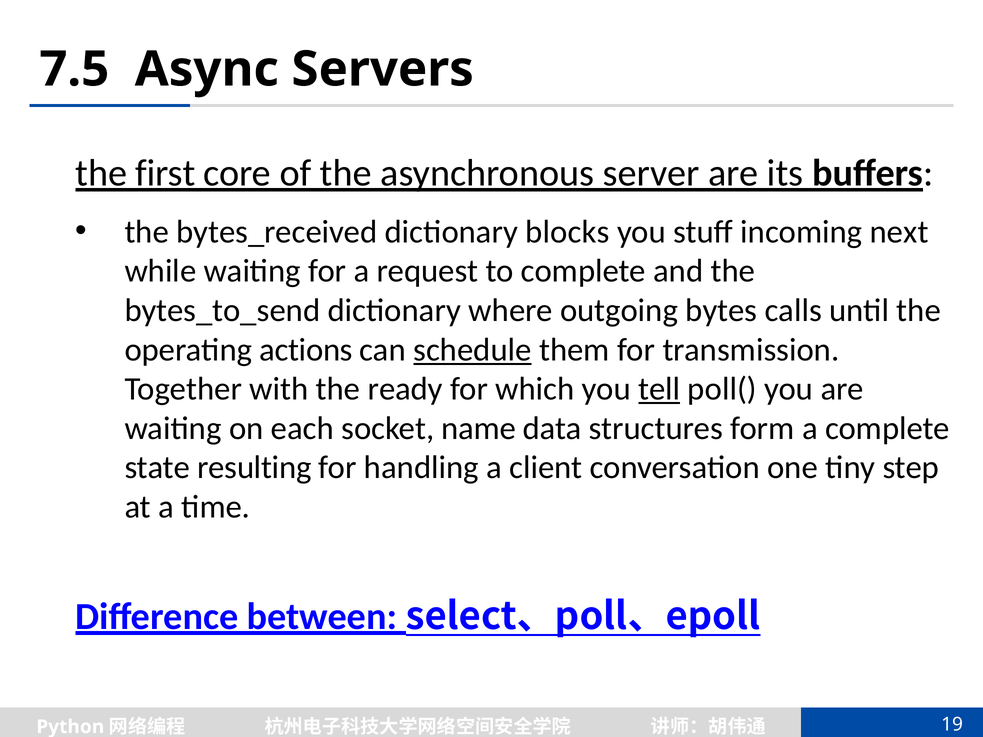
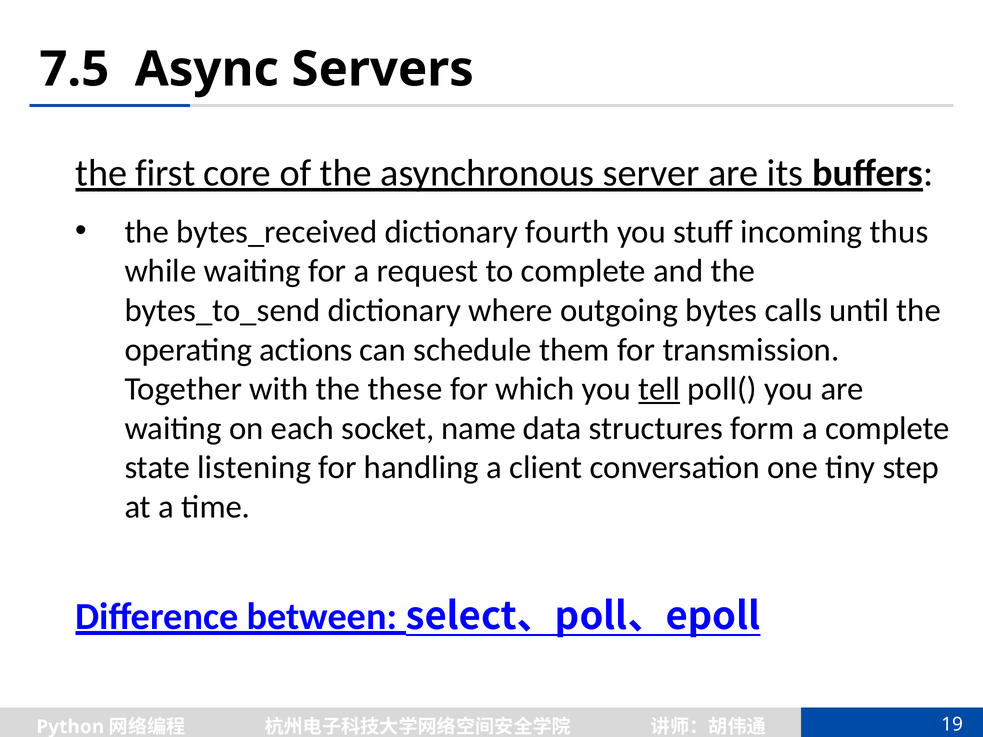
blocks: blocks -> fourth (568, 232)
next: next -> thus (899, 232)
schedule underline: present -> none (472, 350)
ready: ready -> these (405, 389)
resulting: resulting -> listening (254, 468)
